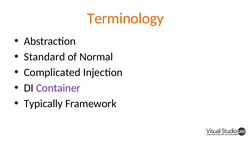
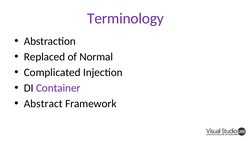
Terminology colour: orange -> purple (125, 18)
Standard: Standard -> Replaced (45, 57)
Typically: Typically -> Abstract (43, 104)
